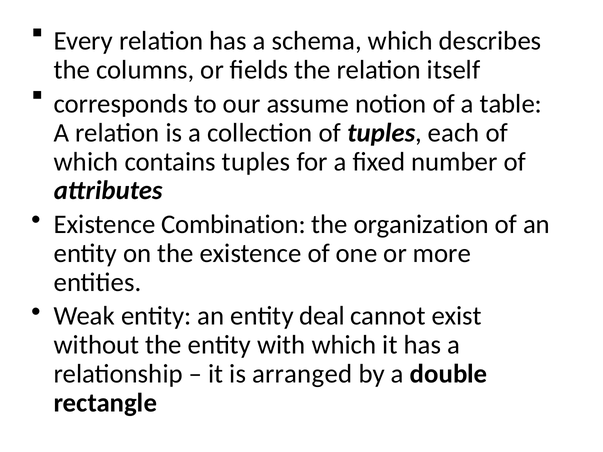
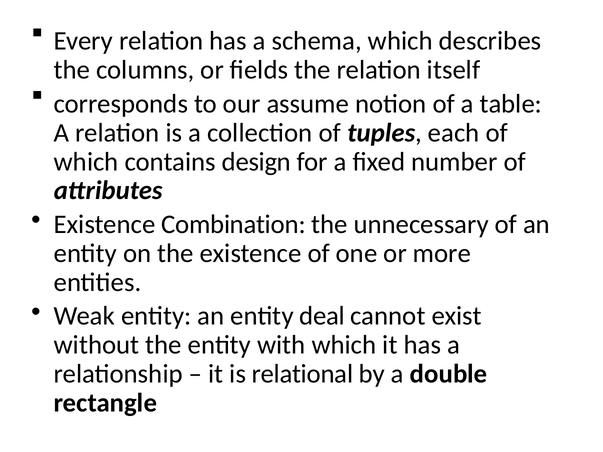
contains tuples: tuples -> design (256, 162)
organization: organization -> unnecessary (421, 224)
arranged: arranged -> relational (302, 374)
